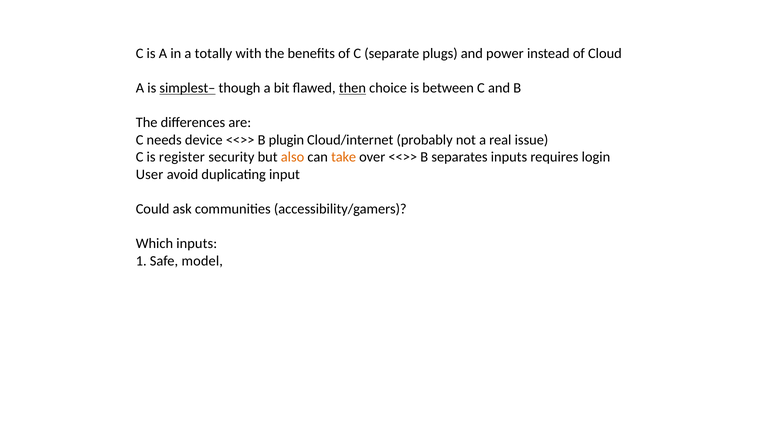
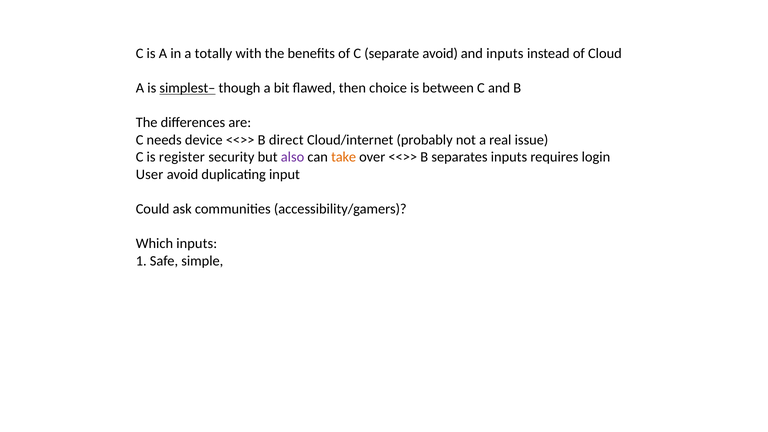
separate plugs: plugs -> avoid (440, 54)
and power: power -> inputs (505, 54)
then underline: present -> none (352, 88)
plugin: plugin -> direct (286, 140)
also colour: orange -> purple (293, 157)
model: model -> simple (202, 261)
